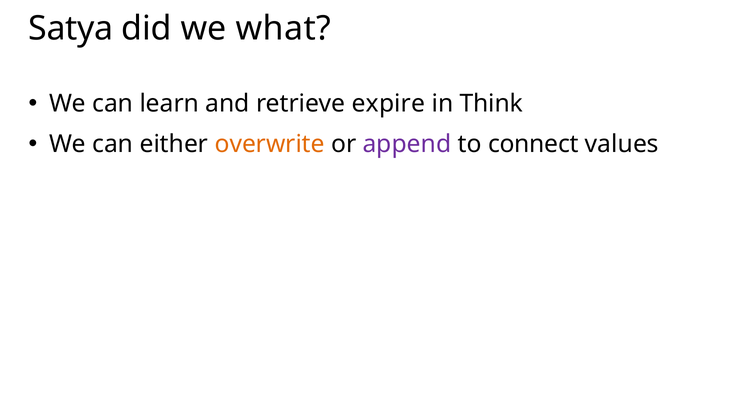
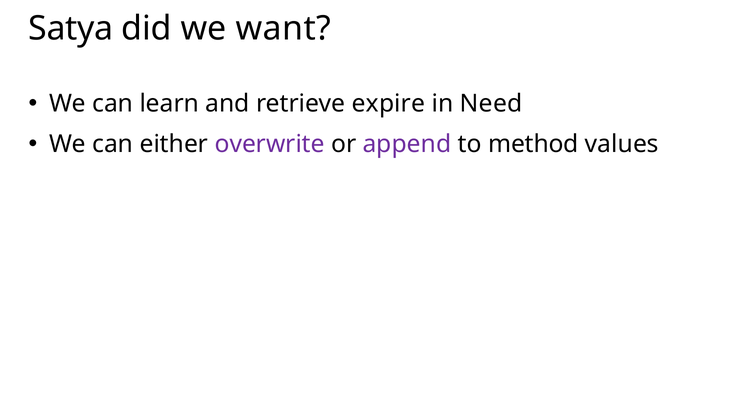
what: what -> want (283, 29)
Think: Think -> Need (491, 104)
overwrite colour: orange -> purple (270, 144)
connect: connect -> method (533, 144)
